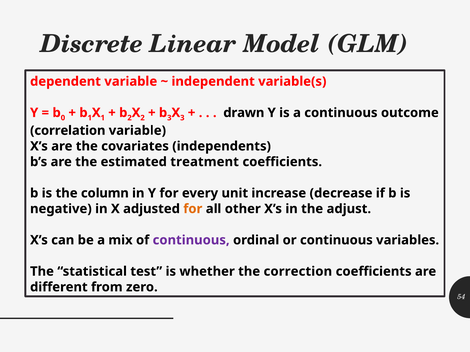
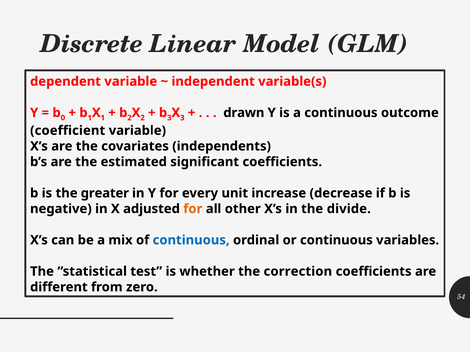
correlation: correlation -> coefficient (68, 131)
treatment: treatment -> significant (205, 162)
column: column -> greater (105, 193)
adjust: adjust -> divide (349, 209)
continuous colour: purple -> blue (191, 240)
